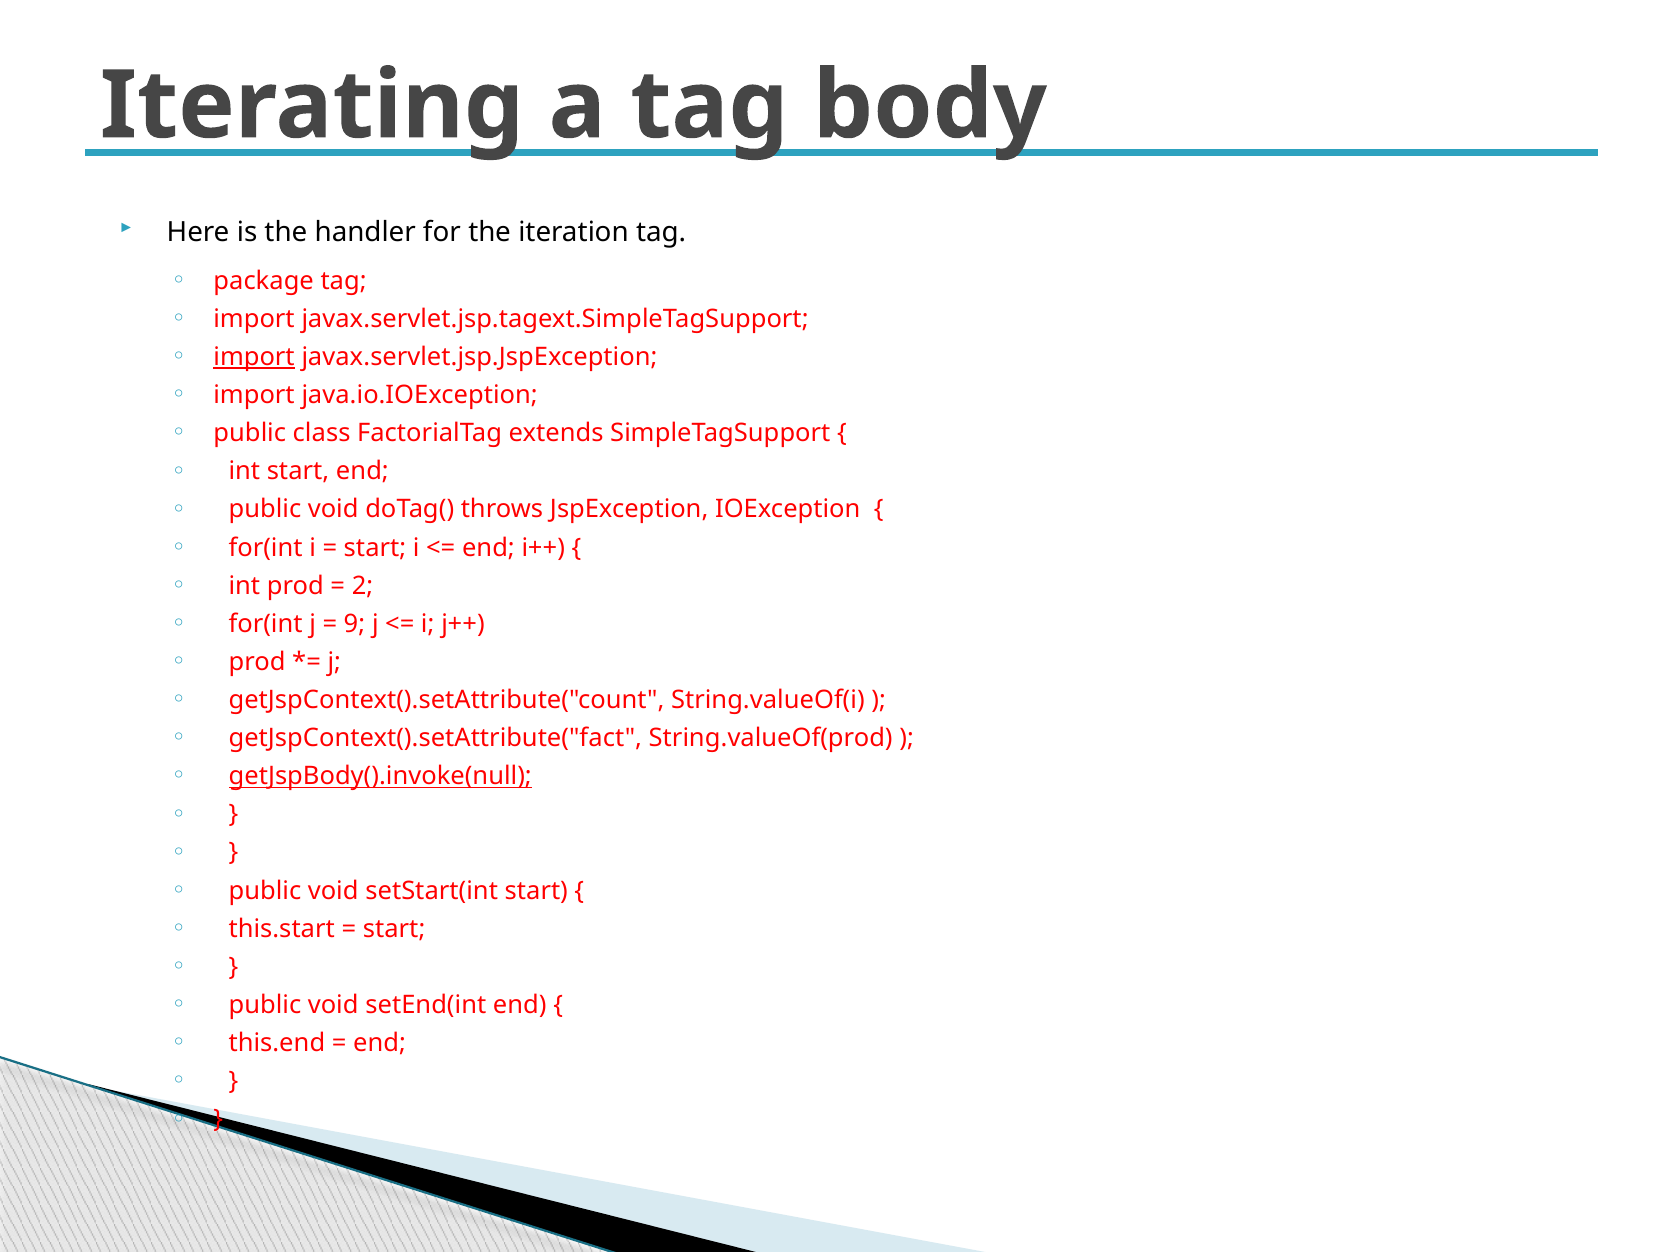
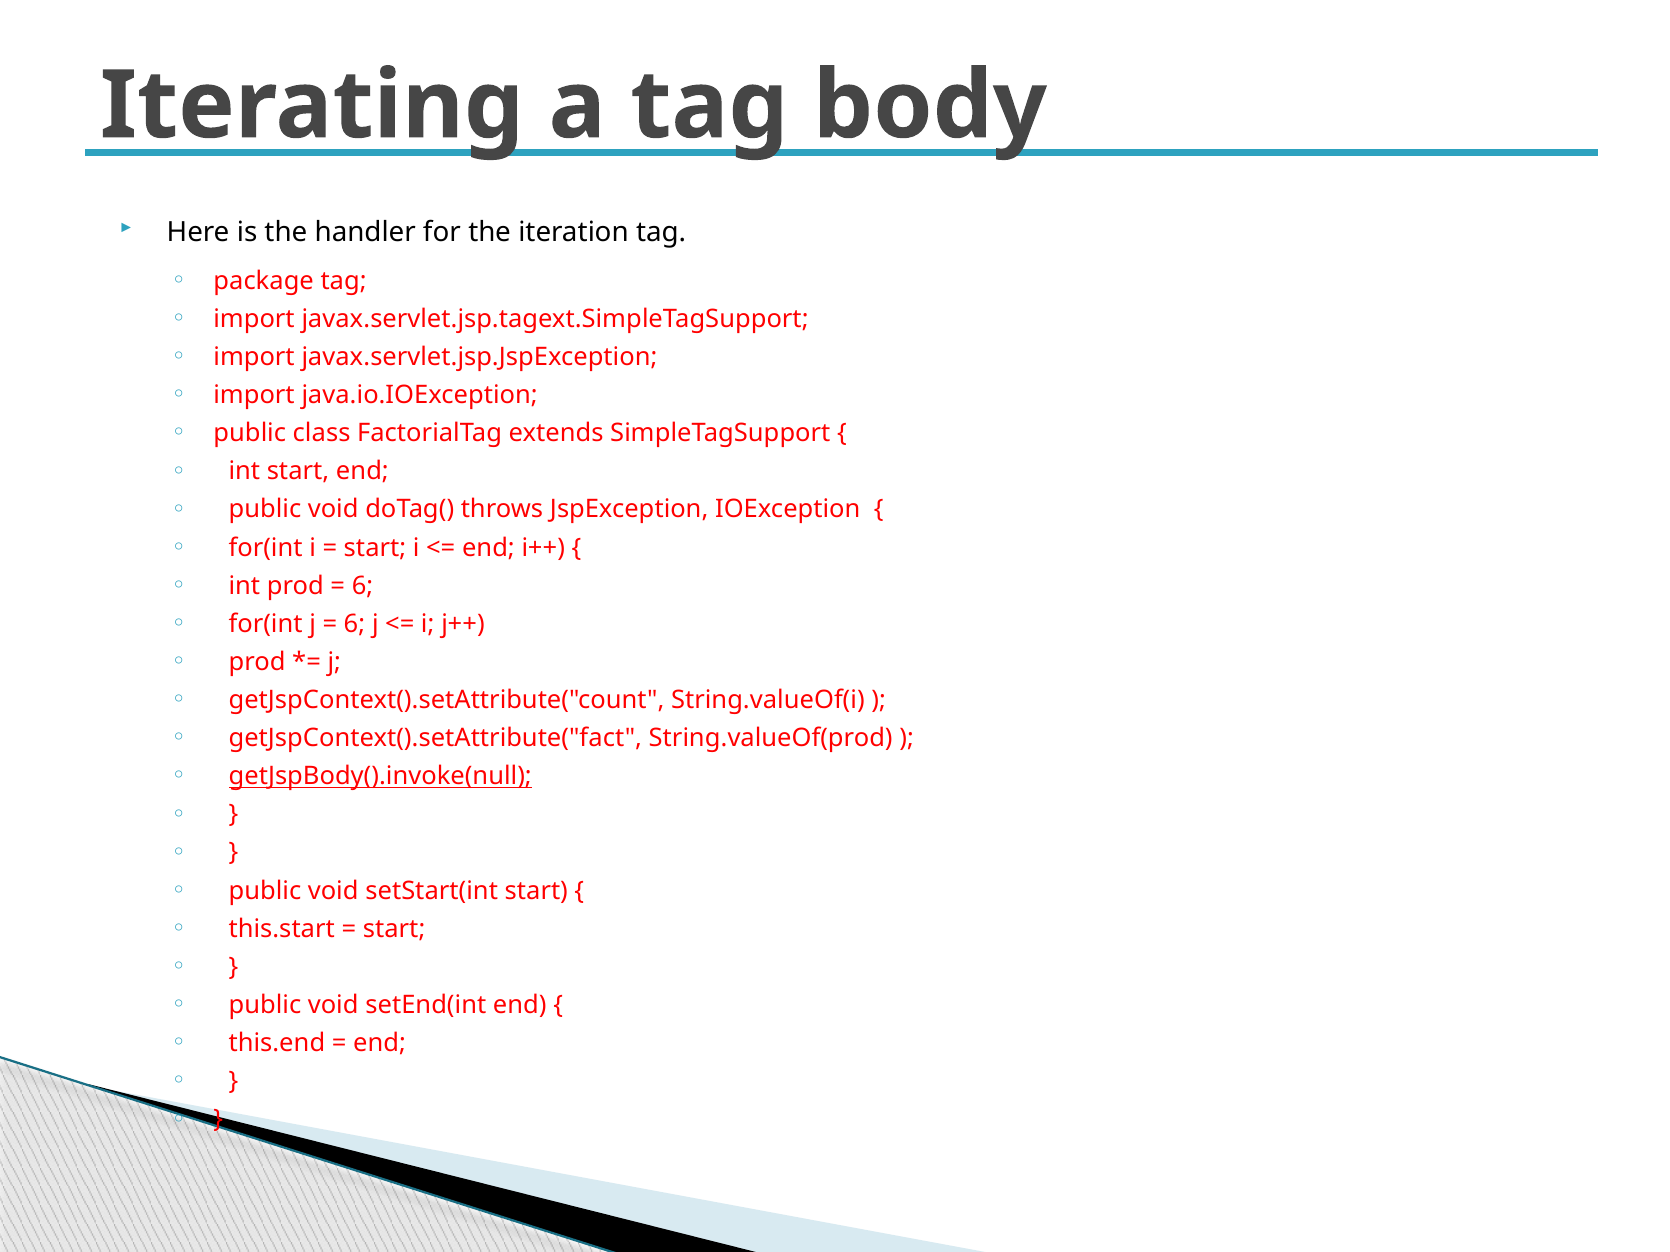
import underline: present -> none (254, 357)
2: 2 -> 6 (363, 586)
9: 9 -> 6 (354, 624)
